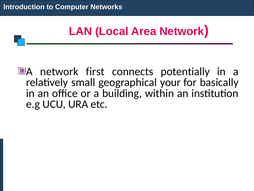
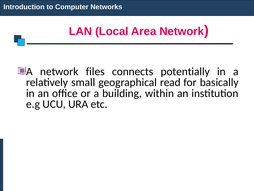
first: first -> files (95, 71)
your: your -> read (170, 82)
